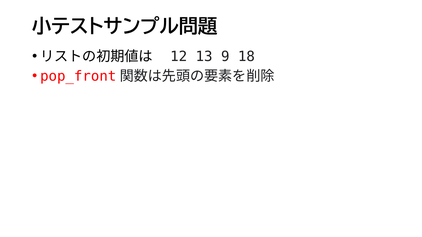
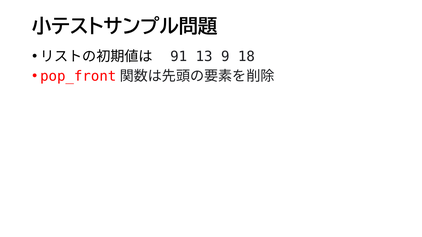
12: 12 -> 91 (179, 57)
